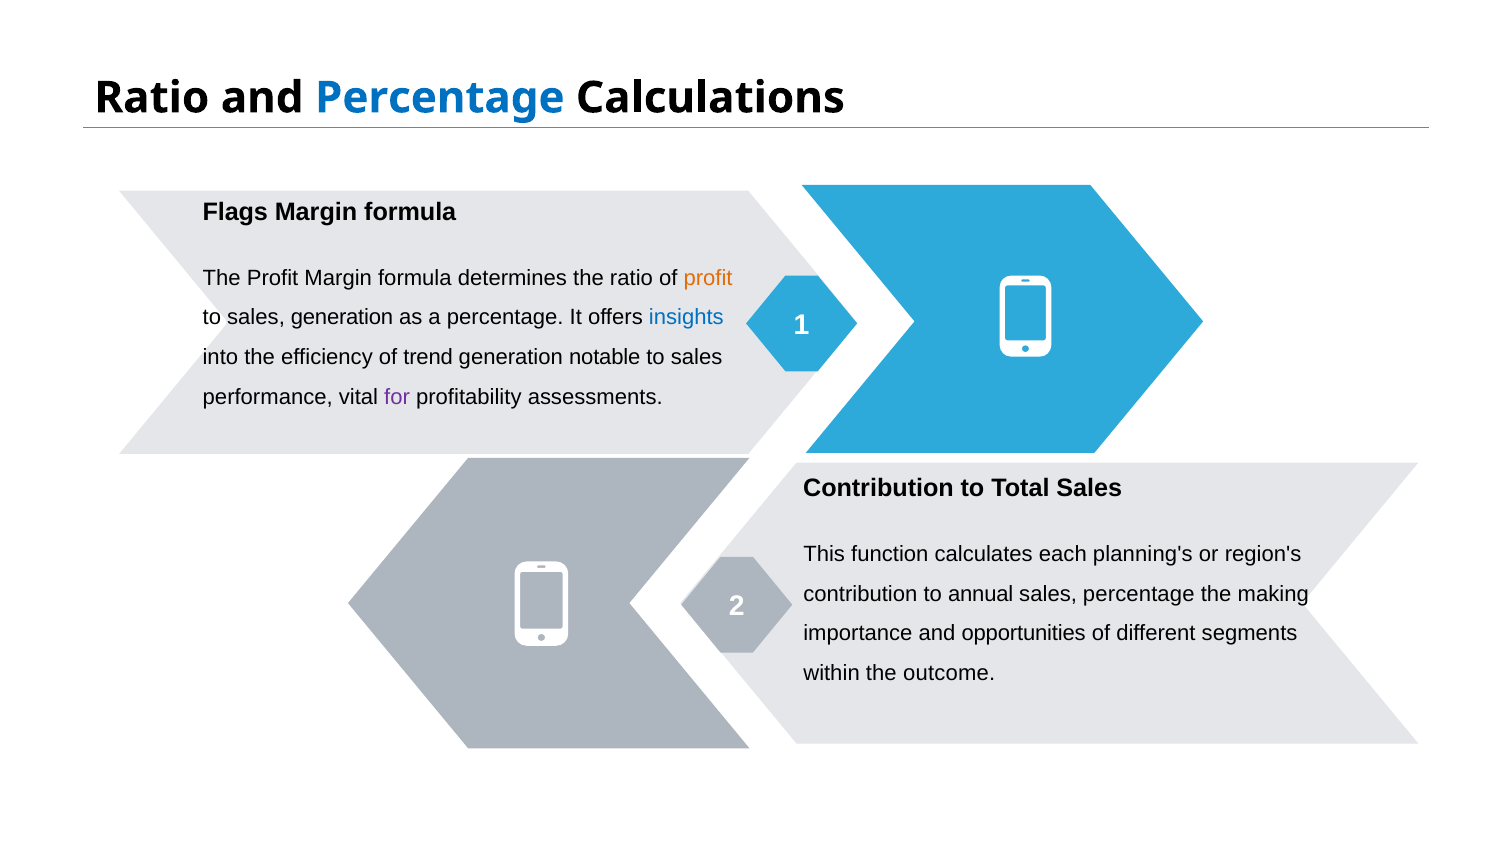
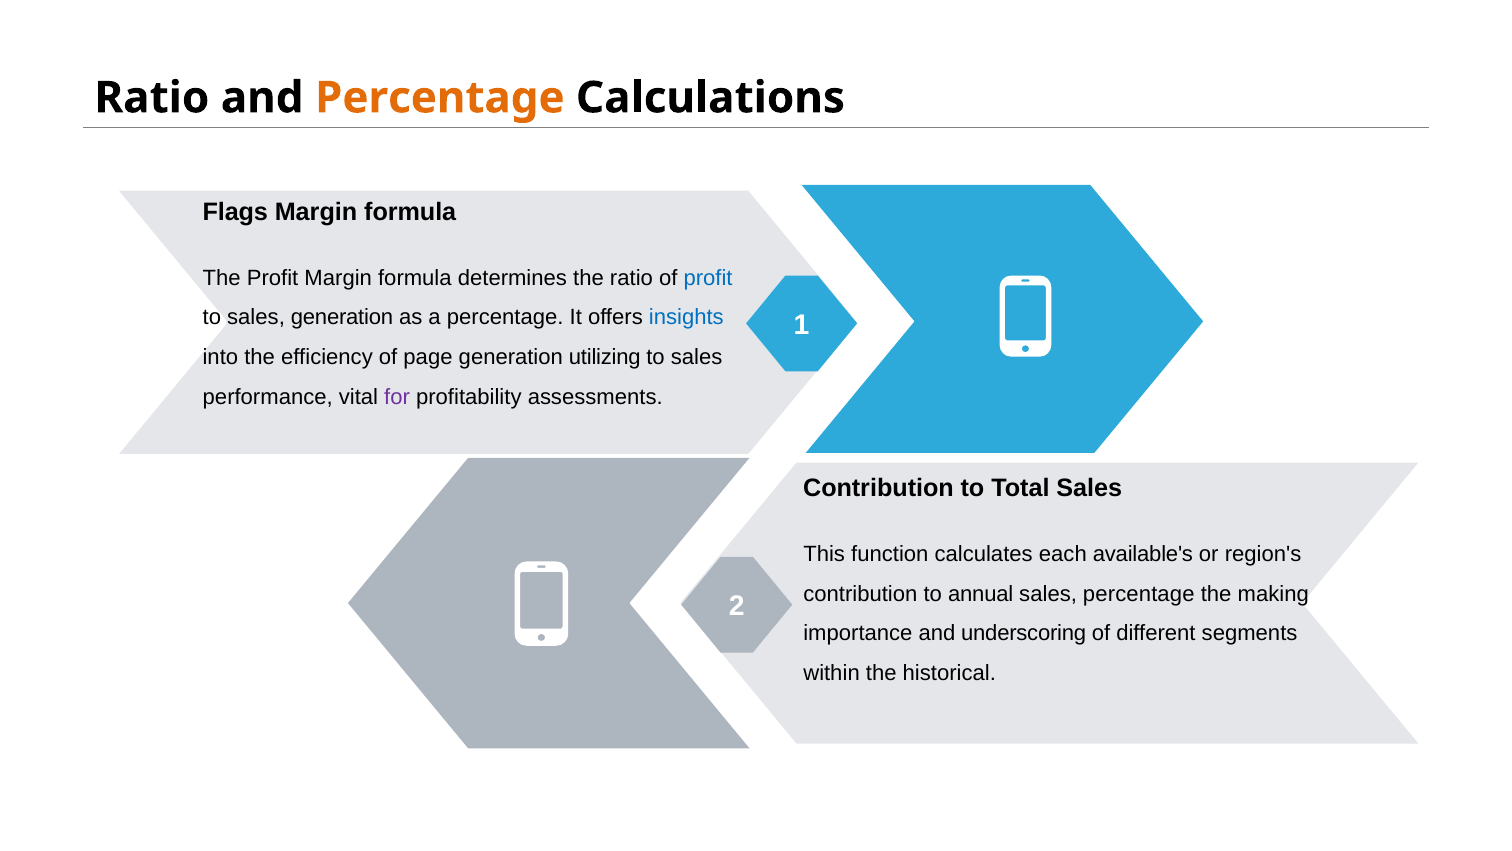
Percentage colour: blue -> orange (440, 98)
profit colour: orange -> blue (708, 278)
trend: trend -> page (428, 357)
notable: notable -> utilizing (605, 357)
planning's: planning's -> available's (1143, 554)
opportunities: opportunities -> underscoring (1024, 633)
outcome: outcome -> historical (949, 673)
